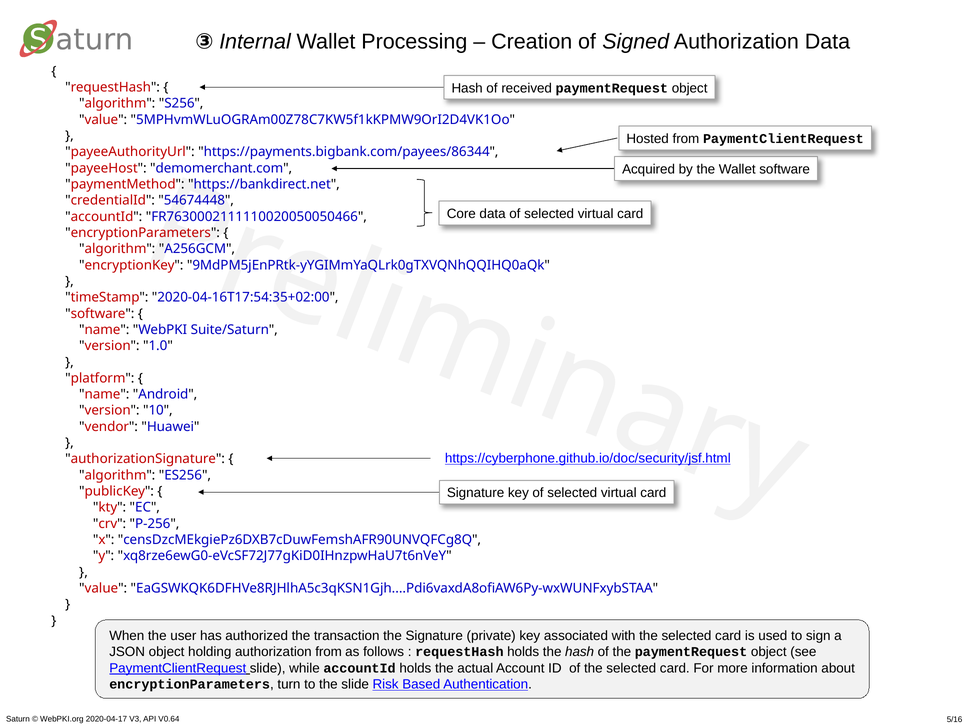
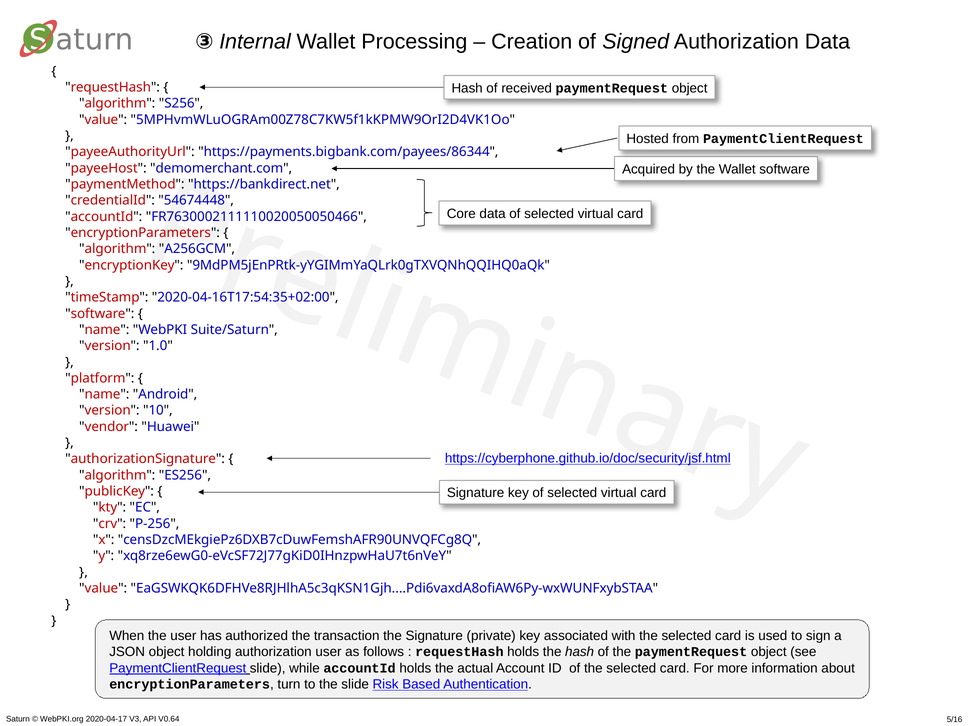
authorization from: from -> user (329, 652)
